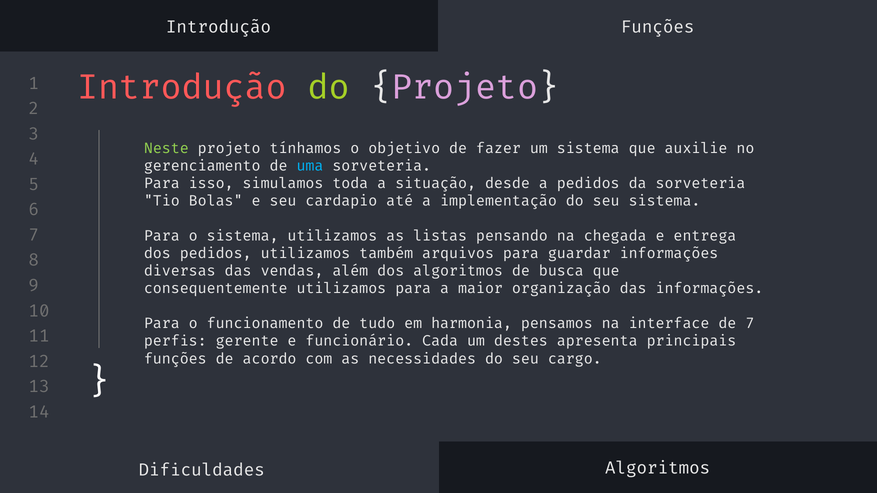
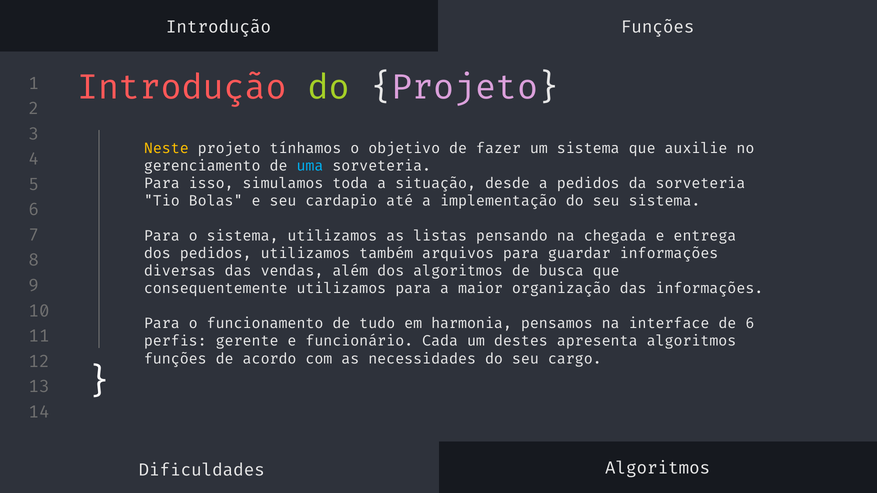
Neste colour: light green -> yellow (166, 148)
de 7: 7 -> 6 (750, 324)
apresenta principais: principais -> algoritmos (691, 341)
